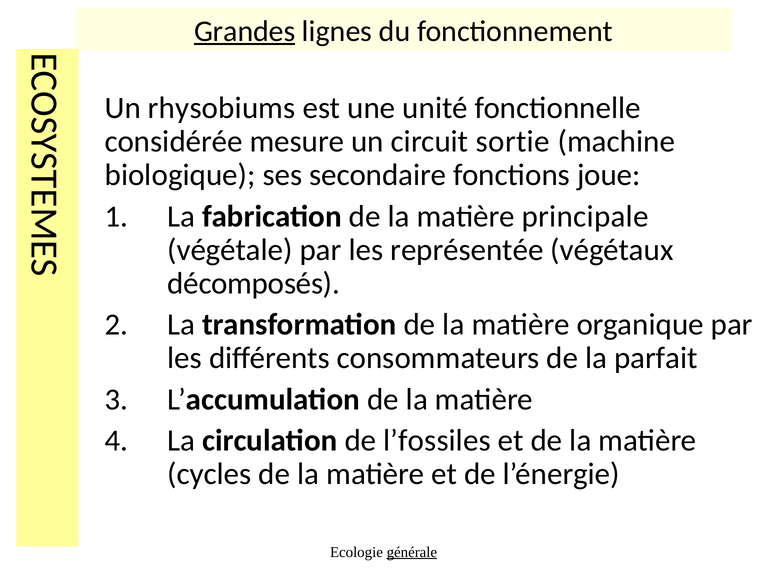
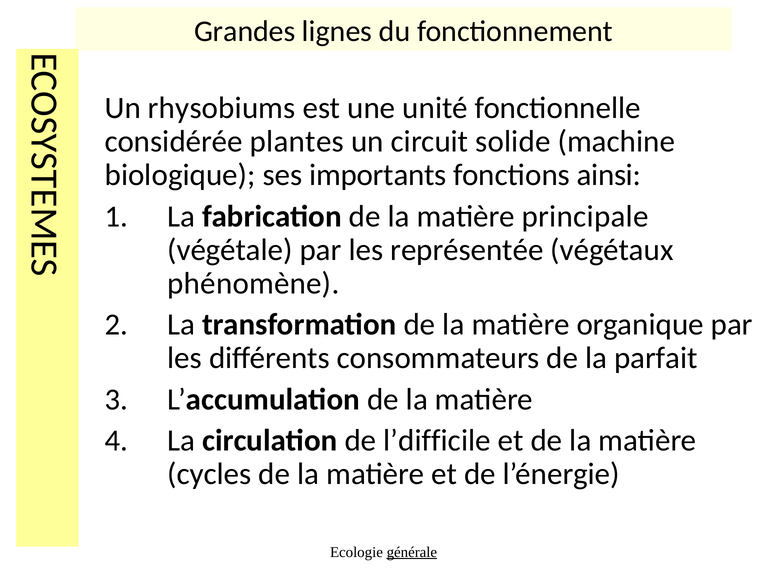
Grandes underline: present -> none (245, 31)
mesure: mesure -> plantes (297, 142)
sortie: sortie -> solide (513, 142)
secondaire: secondaire -> importants (378, 175)
joue: joue -> ainsi (609, 175)
décomposés: décomposés -> phénomène (253, 284)
l’fossiles: l’fossiles -> l’difficile (437, 441)
